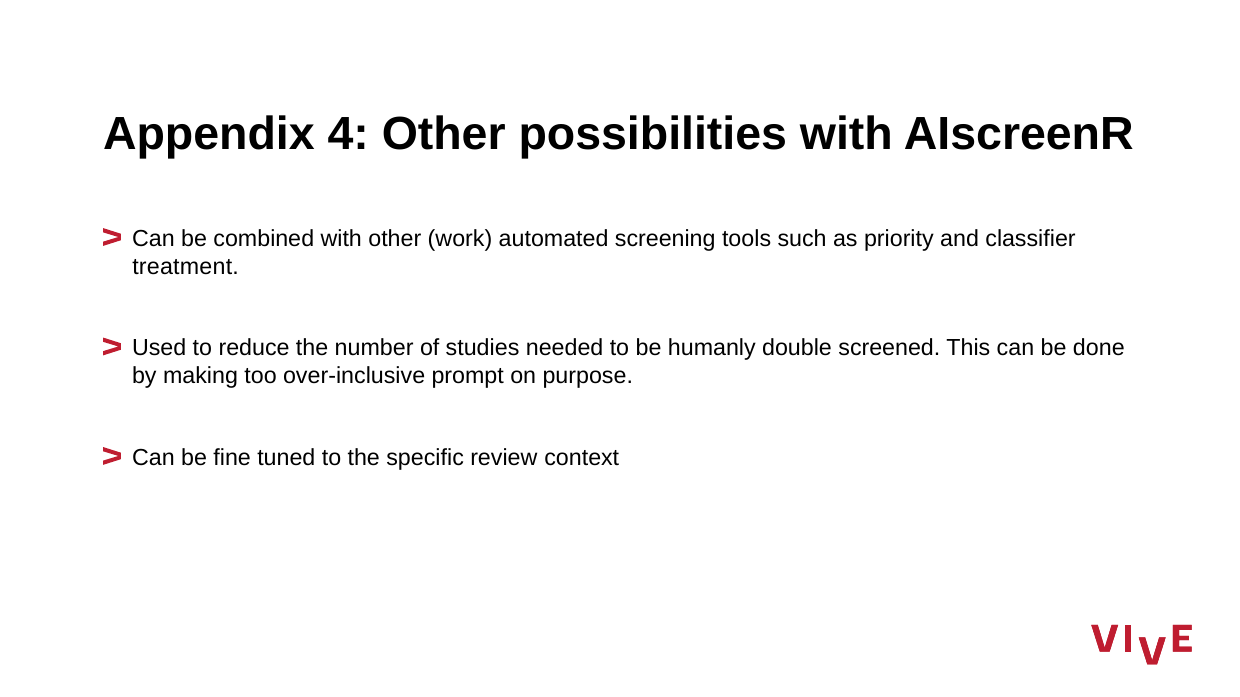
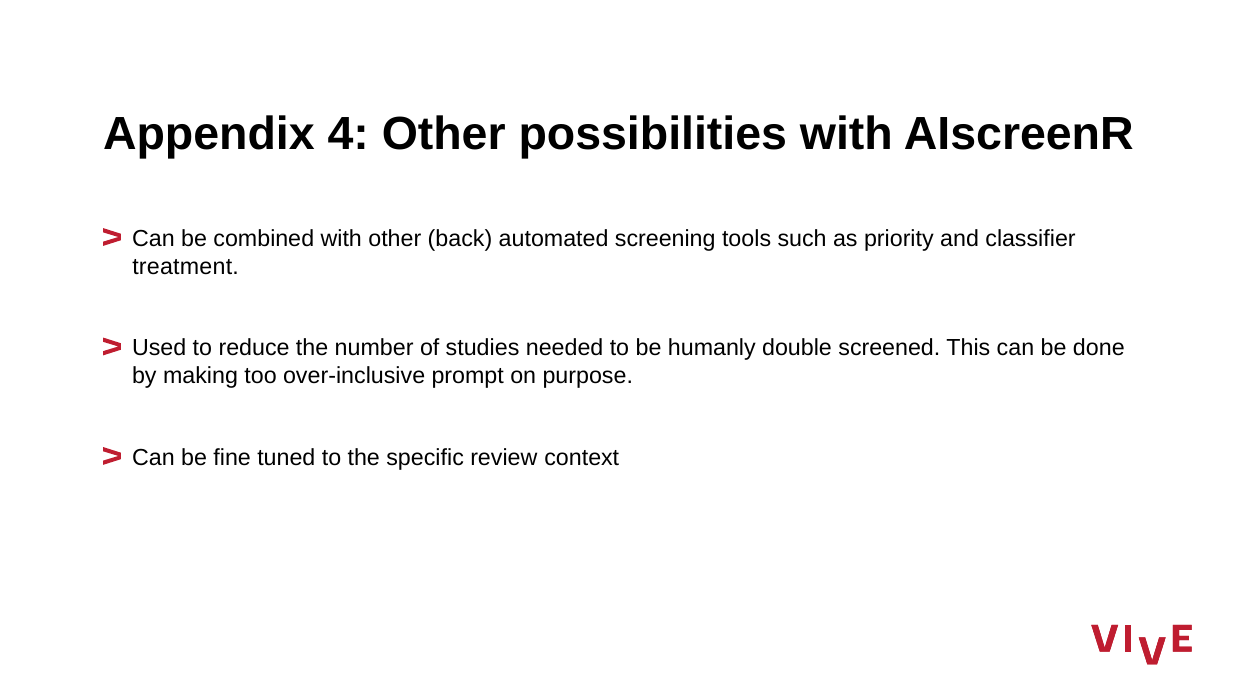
work: work -> back (460, 239)
